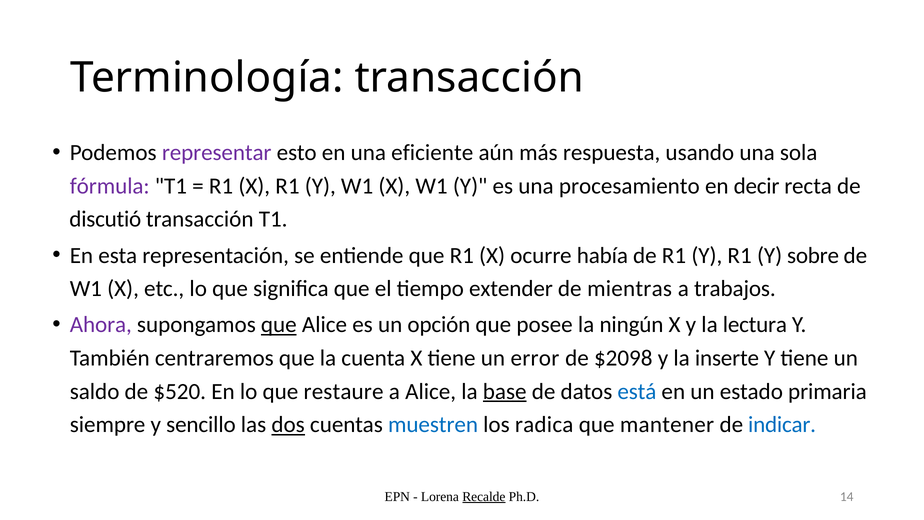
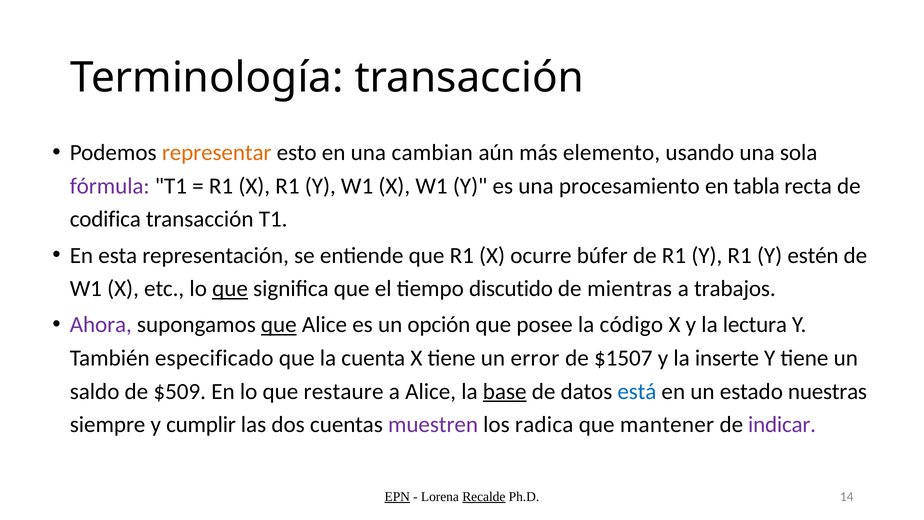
representar colour: purple -> orange (217, 153)
eficiente: eficiente -> cambian (432, 153)
respuesta: respuesta -> elemento (612, 153)
decir: decir -> tabla (757, 186)
discutió: discutió -> codifica (105, 219)
había: había -> búfer (602, 255)
sobre: sobre -> estén (813, 255)
que underline: none -> present (230, 289)
extender: extender -> discutido (511, 289)
ningún: ningún -> código (631, 325)
centraremos: centraremos -> especificado (214, 358)
$2098: $2098 -> $1507 (623, 358)
$520: $520 -> $509 (180, 391)
primaria: primaria -> nuestras (828, 391)
sencillo: sencillo -> cumplir (201, 424)
dos underline: present -> none (288, 424)
muestren colour: blue -> purple (433, 424)
indicar colour: blue -> purple (782, 424)
EPN underline: none -> present (397, 496)
